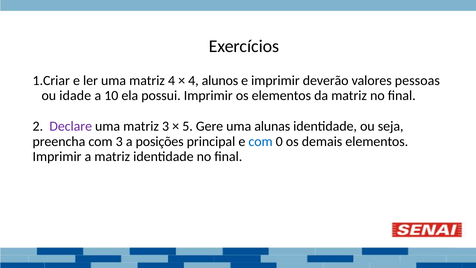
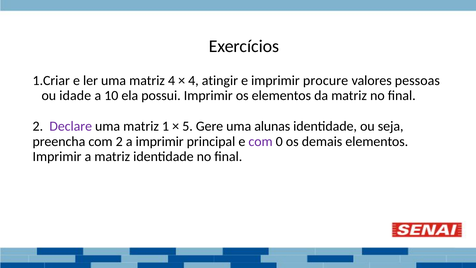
alunos: alunos -> atingir (220, 80)
deverão: deverão -> procure (326, 80)
matriz 3: 3 -> 1 (166, 126)
com 3: 3 -> 2 (119, 141)
a posições: posições -> imprimir (160, 141)
com colour: blue -> purple (261, 141)
